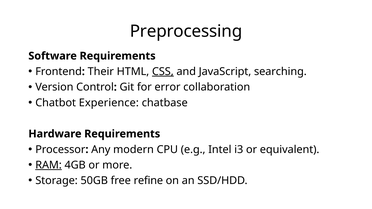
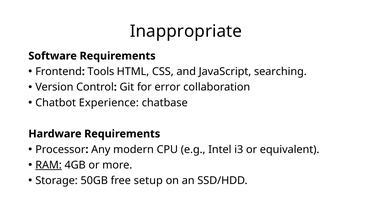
Preprocessing: Preprocessing -> Inappropriate (186, 31)
Their: Their -> Tools (101, 72)
CSS underline: present -> none (163, 72)
refine: refine -> setup (148, 181)
